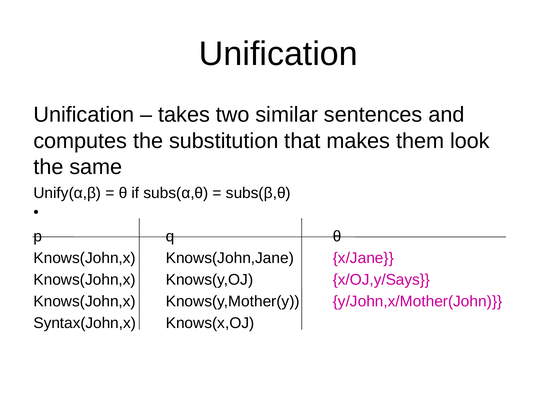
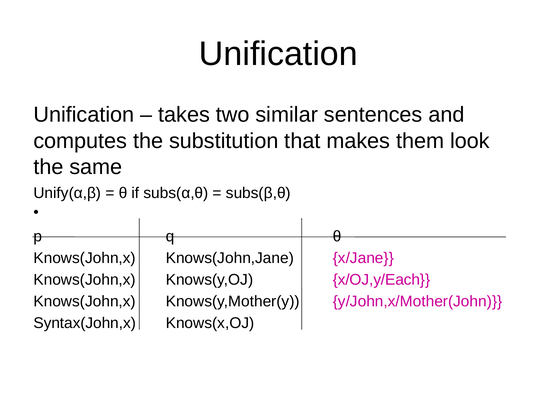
x/OJ,y/Says: x/OJ,y/Says -> x/OJ,y/Each (381, 280)
